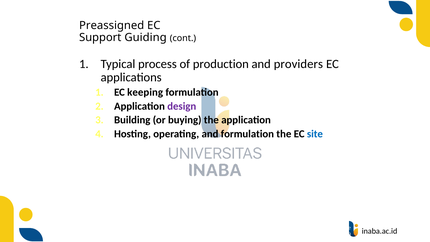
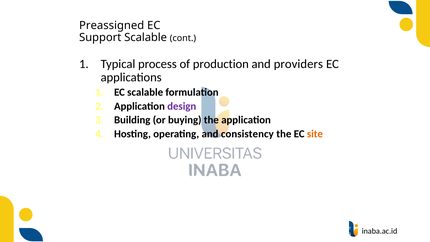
Support Guiding: Guiding -> Scalable (146, 37)
EC keeping: keeping -> scalable (145, 92)
and formulation: formulation -> consistency (247, 134)
site colour: blue -> orange (315, 134)
